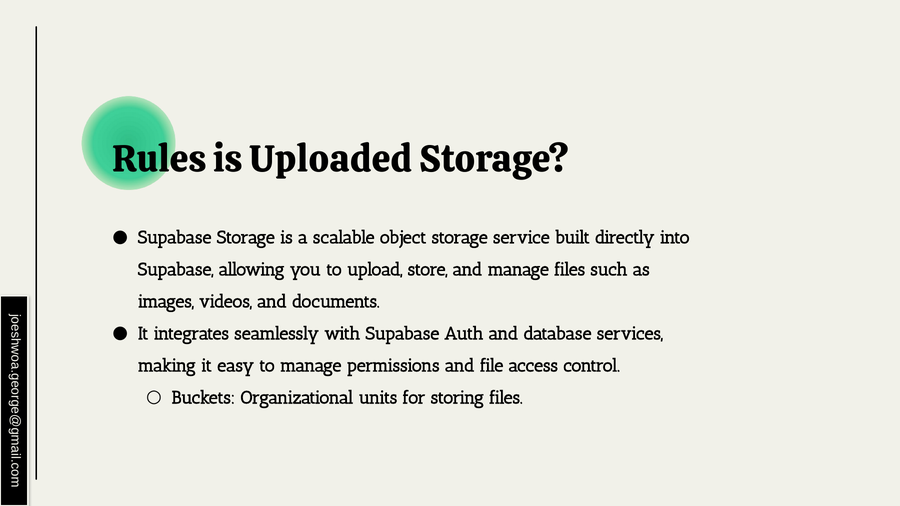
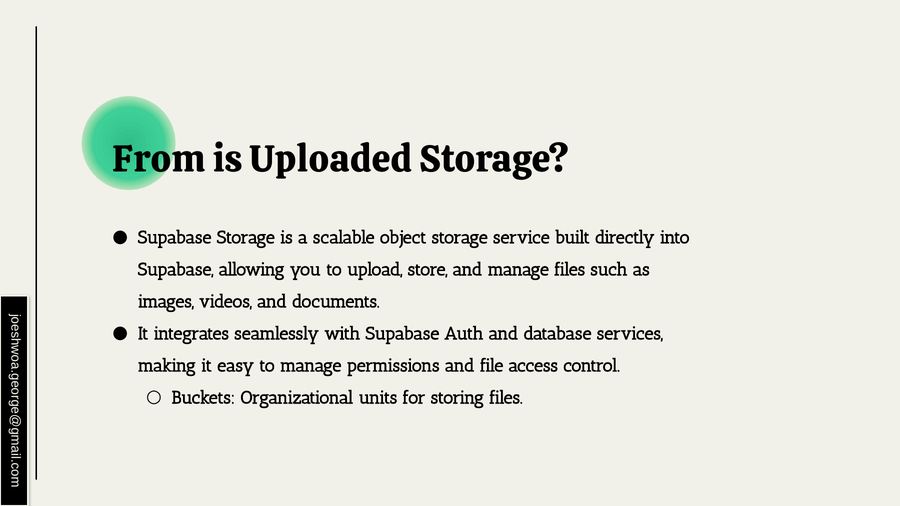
Rules: Rules -> From (159, 159)
